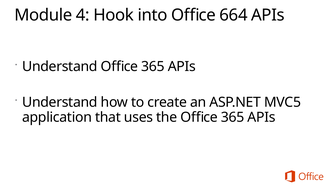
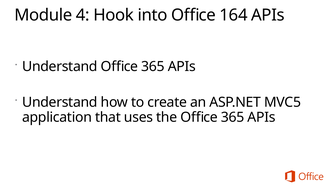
664: 664 -> 164 (234, 15)
